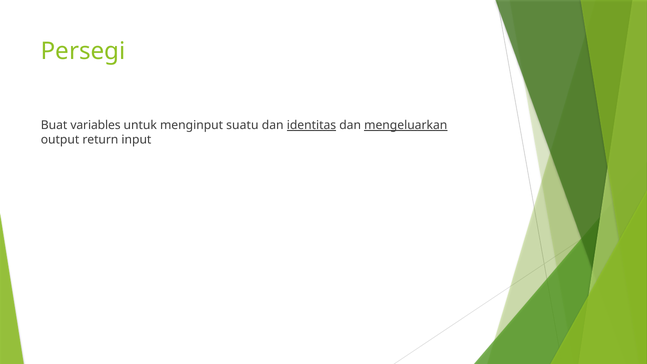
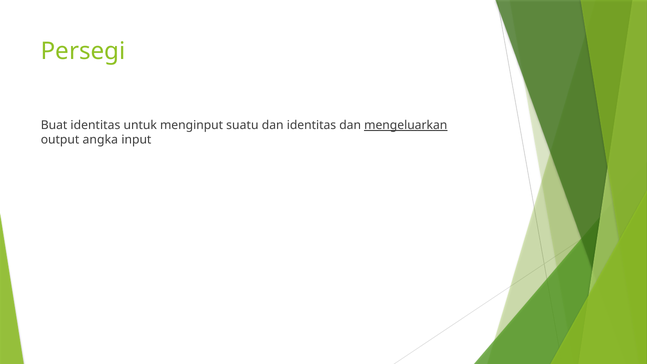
Buat variables: variables -> identitas (95, 125)
identitas underline: present -> none (311, 125)
return: return -> angka (100, 140)
